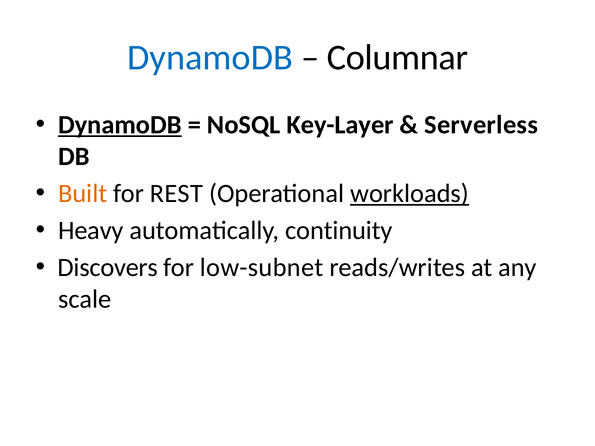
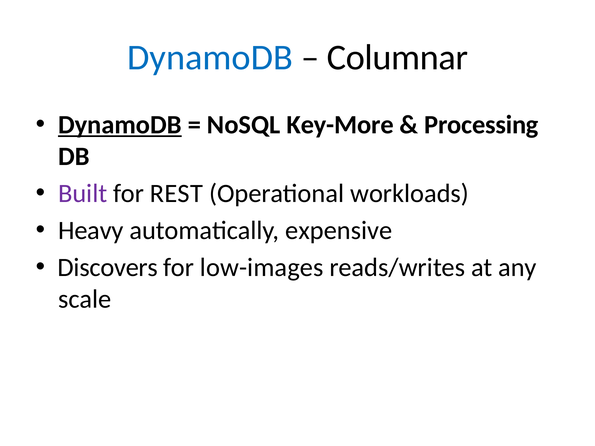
Key-Layer: Key-Layer -> Key-More (340, 125)
Serverless: Serverless -> Processing (481, 125)
Built colour: orange -> purple (83, 194)
workloads underline: present -> none (410, 194)
continuity: continuity -> expensive (339, 231)
low-subnet: low-subnet -> low-images (262, 268)
